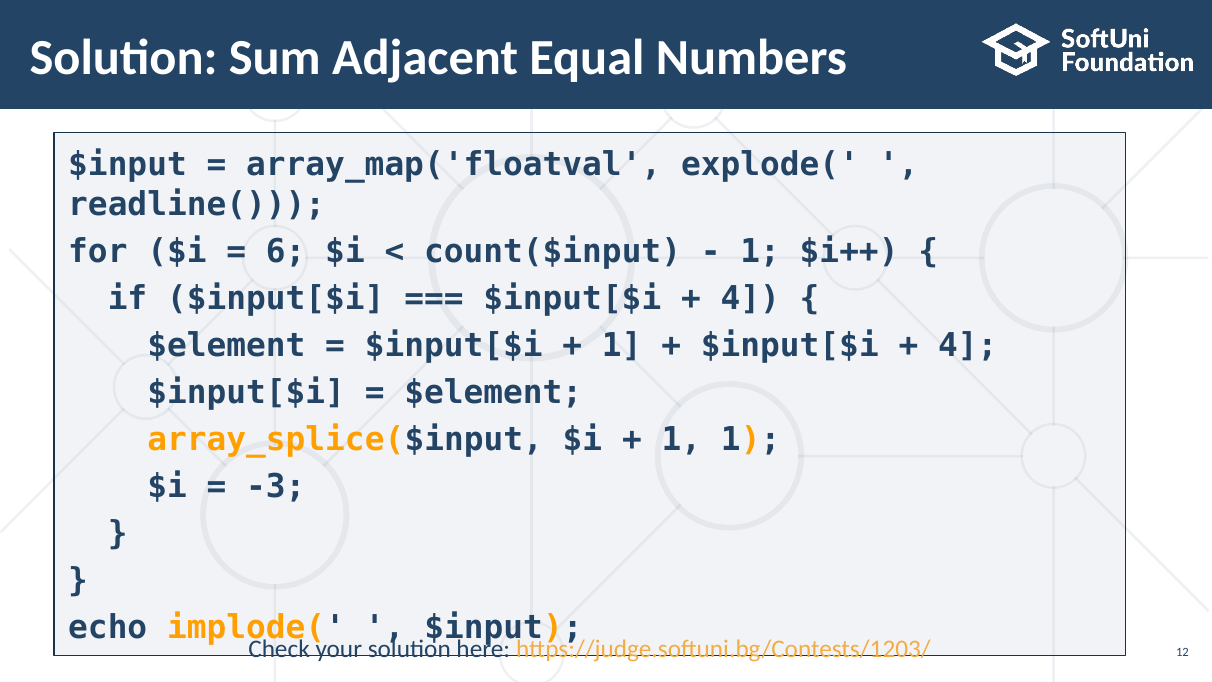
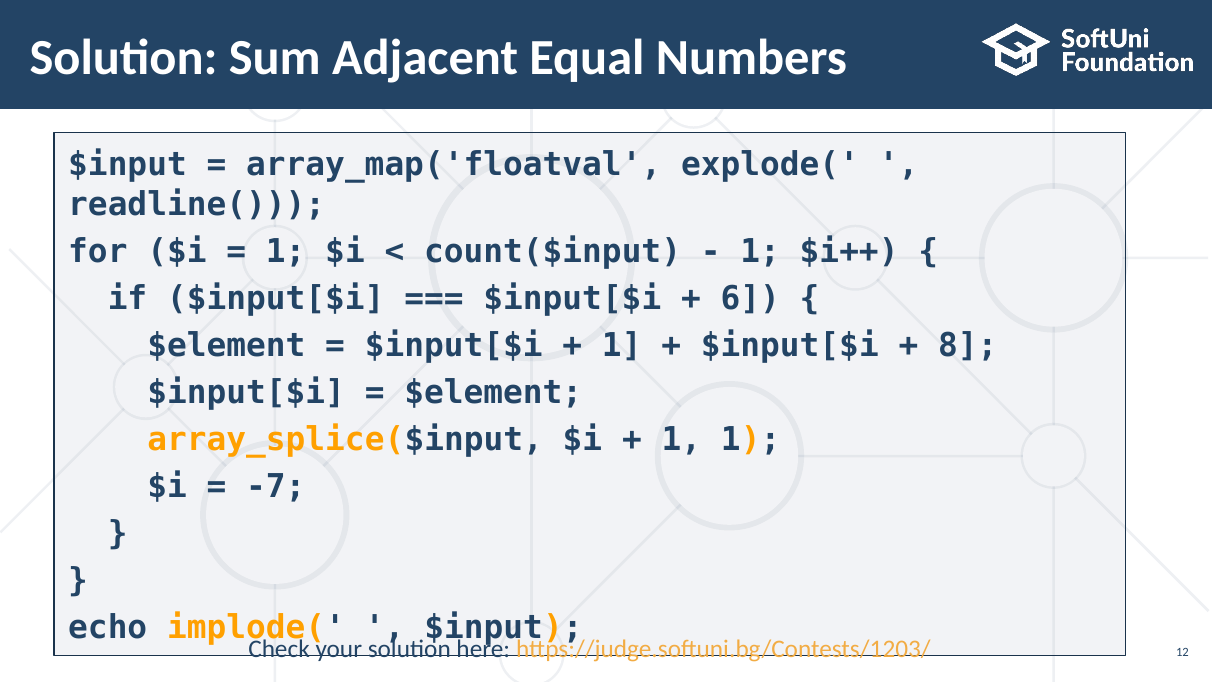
6: 6 -> 1 (286, 251)
4: 4 -> 6 (750, 298)
4: 4 -> 8 (968, 345)
-3: -3 -> -7 (276, 486)
